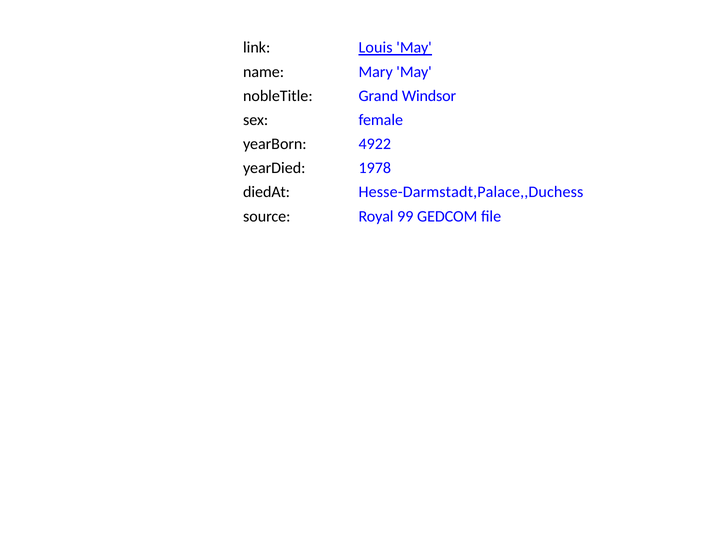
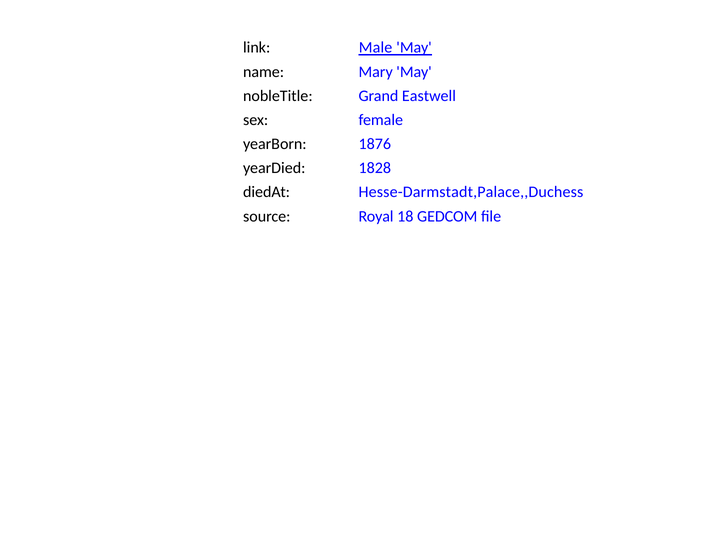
Louis: Louis -> Male (376, 48)
Windsor: Windsor -> Eastwell (429, 96)
4922: 4922 -> 1876 (375, 144)
1978: 1978 -> 1828 (375, 168)
99: 99 -> 18 (405, 216)
